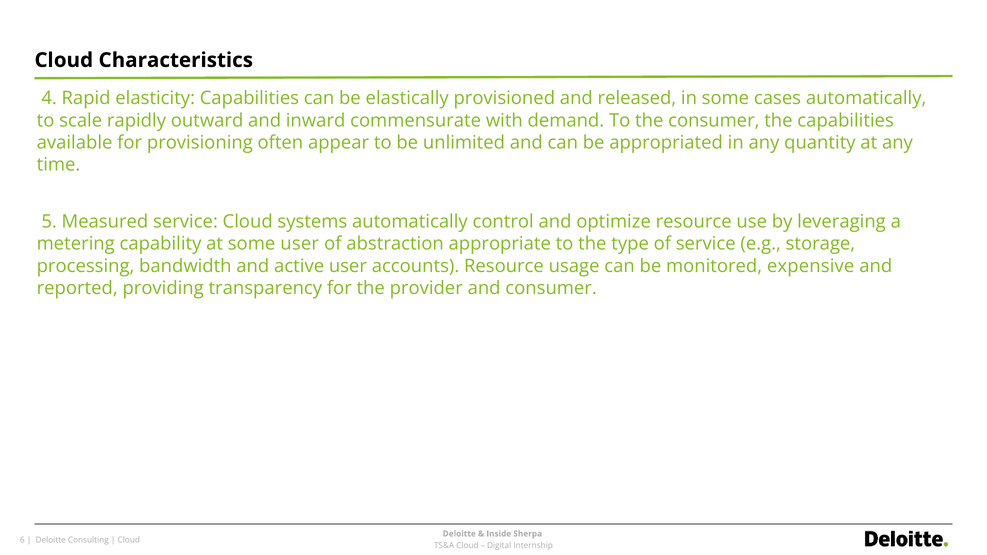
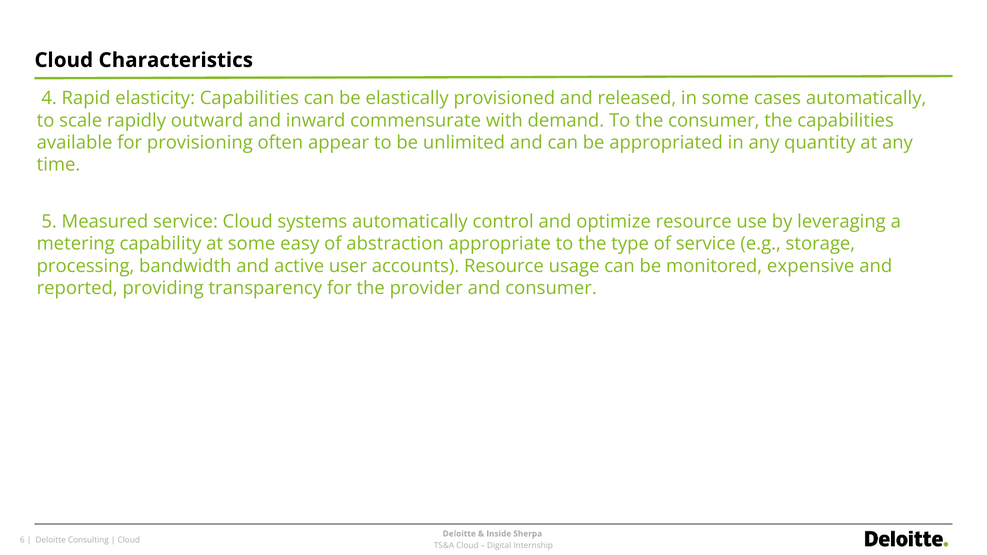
some user: user -> easy (300, 244)
